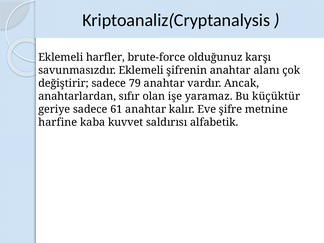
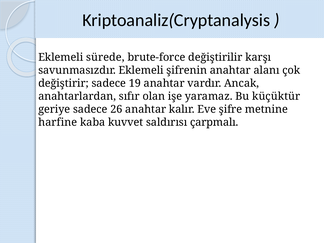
harfler: harfler -> sürede (105, 57)
olduğunuz: olduğunuz -> değiştirilir (215, 57)
79: 79 -> 19 (135, 83)
61: 61 -> 26 (116, 109)
alfabetik: alfabetik -> çarpmalı (214, 122)
